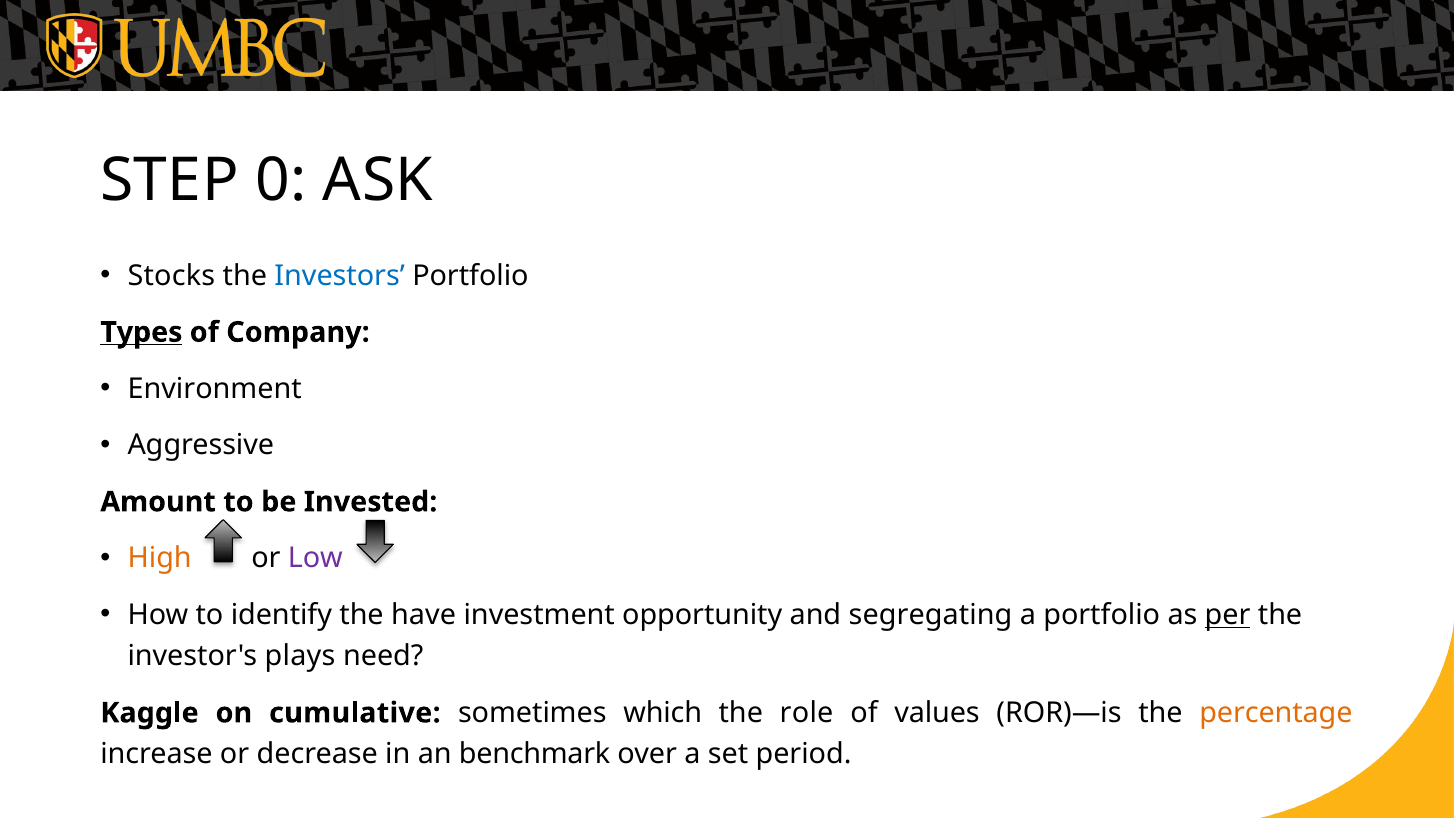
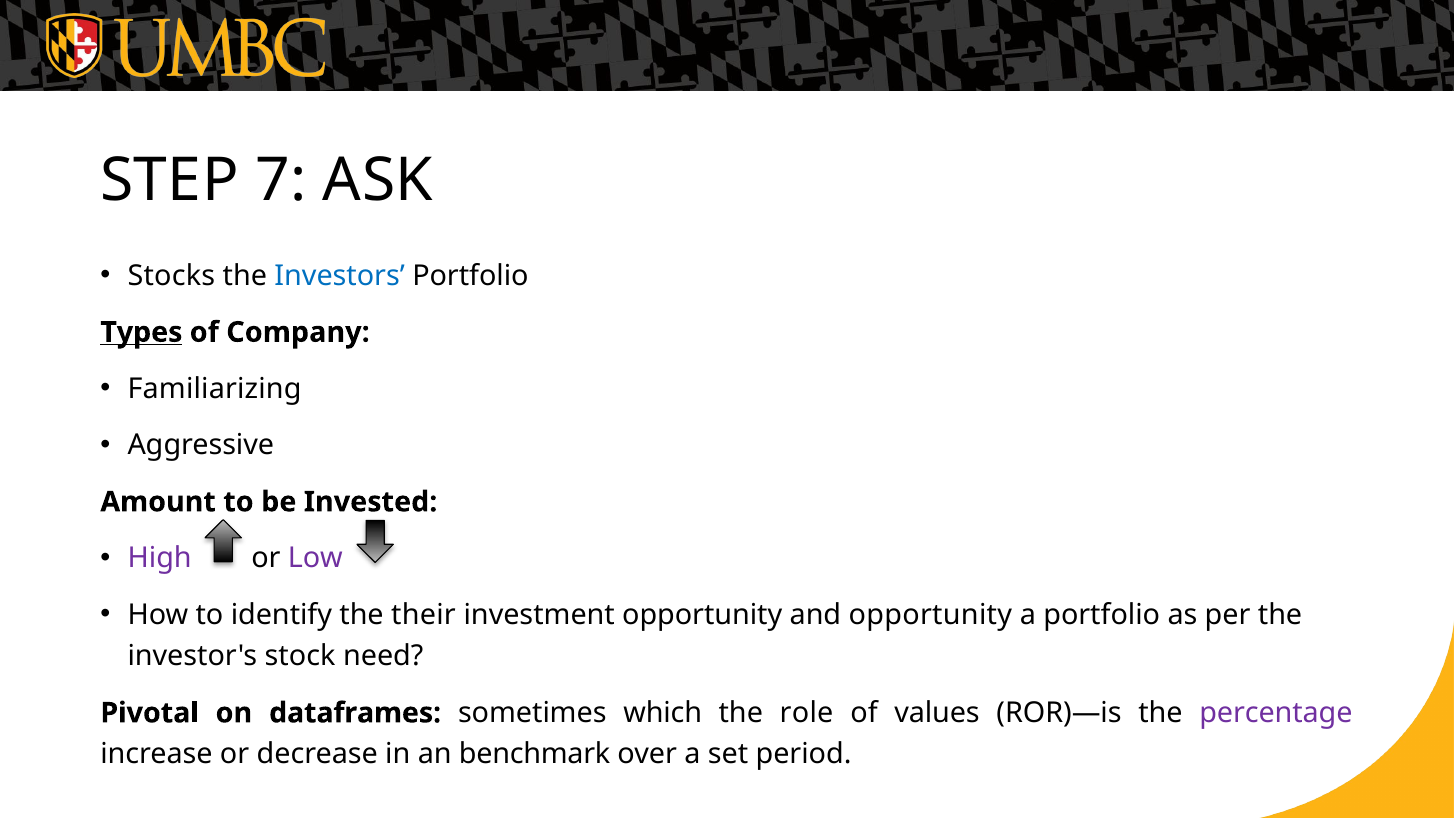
0: 0 -> 7 (281, 181)
Environment: Environment -> Familiarizing (215, 389)
High colour: orange -> purple (160, 558)
have: have -> their (423, 615)
and segregating: segregating -> opportunity (930, 615)
per underline: present -> none (1228, 615)
plays: plays -> stock (300, 656)
Kaggle: Kaggle -> Pivotal (150, 713)
cumulative: cumulative -> dataframes (355, 713)
percentage colour: orange -> purple (1276, 713)
